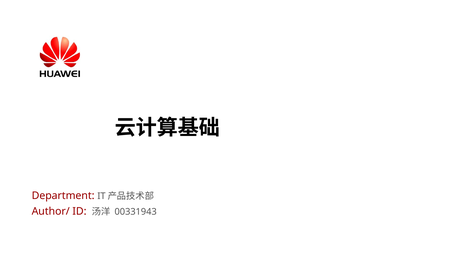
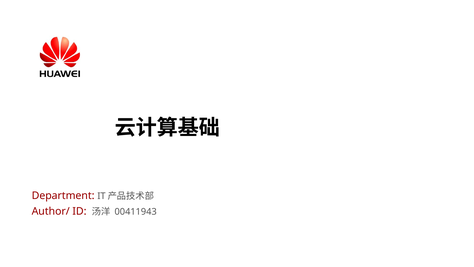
00331943: 00331943 -> 00411943 (136, 212)
